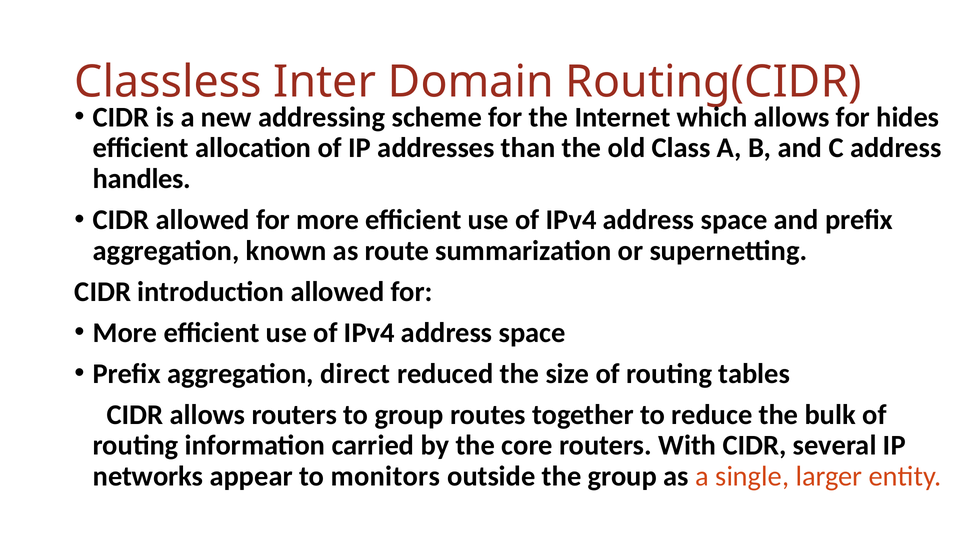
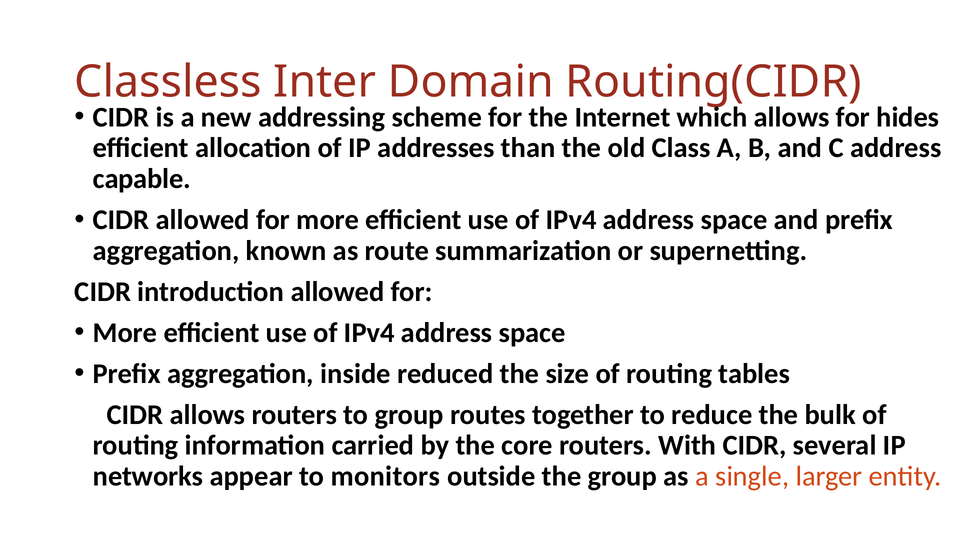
handles: handles -> capable (142, 179)
direct: direct -> inside (355, 373)
